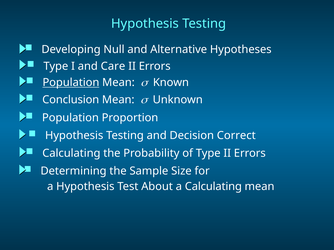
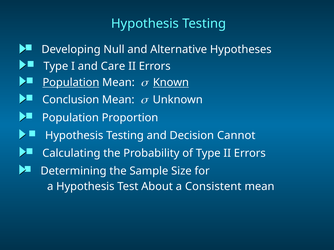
Known underline: none -> present (171, 83)
Correct: Correct -> Cannot (236, 136)
a Calculating: Calculating -> Consistent (213, 187)
